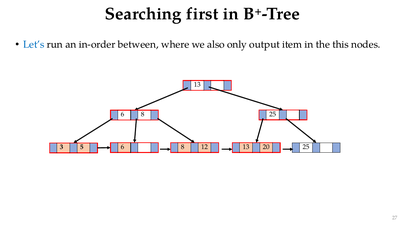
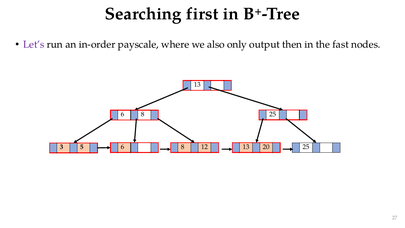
Let’s colour: blue -> purple (34, 44)
between: between -> payscale (138, 44)
item: item -> then (292, 44)
this: this -> fast (341, 44)
